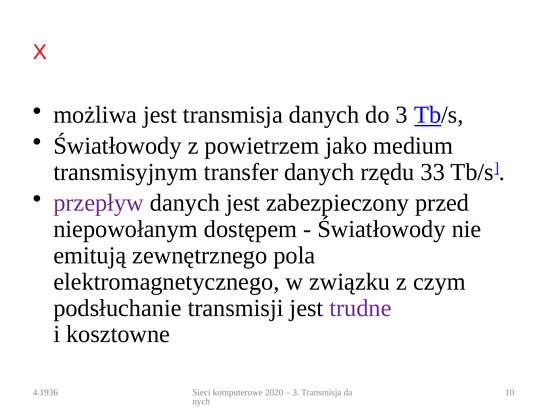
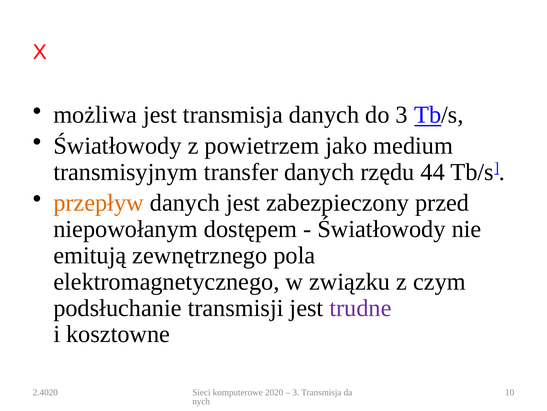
33: 33 -> 44 (433, 172)
przepływ colour: purple -> orange (99, 202)
4.1936: 4.1936 -> 2.4020 (45, 392)
